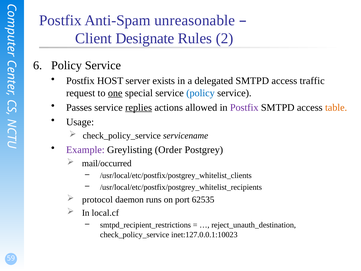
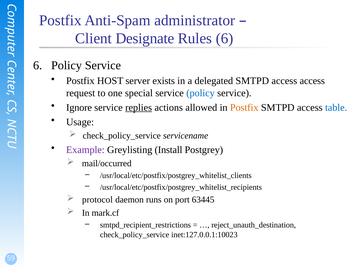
unreasonable: unreasonable -> administrator (195, 20)
Rules 2: 2 -> 6 (225, 38)
access traffic: traffic -> access (312, 81)
one underline: present -> none (115, 93)
Passes: Passes -> Ignore (79, 107)
Postfix colour: purple -> orange (244, 107)
table colour: orange -> blue (336, 107)
Order: Order -> Install (169, 150)
62535: 62535 -> 63445 (203, 200)
local.cf: local.cf -> mark.cf (105, 213)
